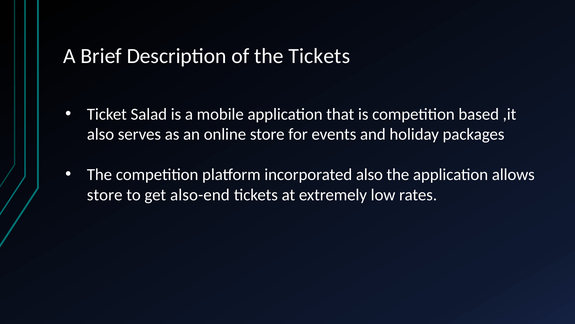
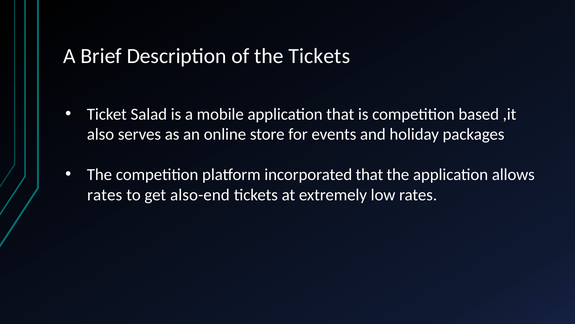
incorporated also: also -> that (369, 174)
store: store -> rates (105, 195)
